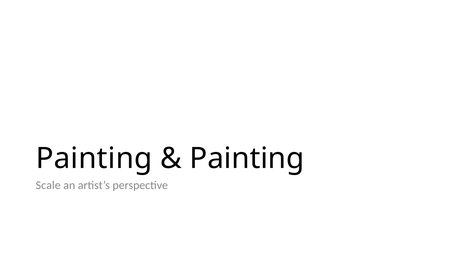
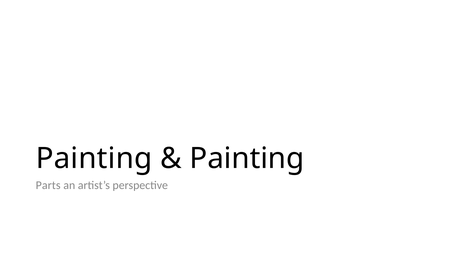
Scale: Scale -> Parts (48, 186)
